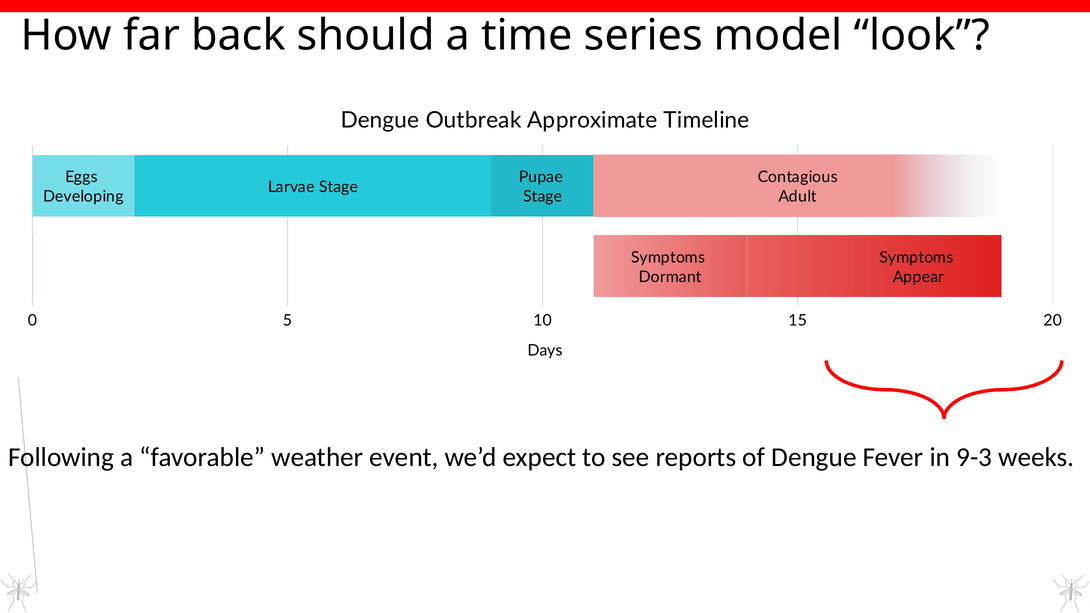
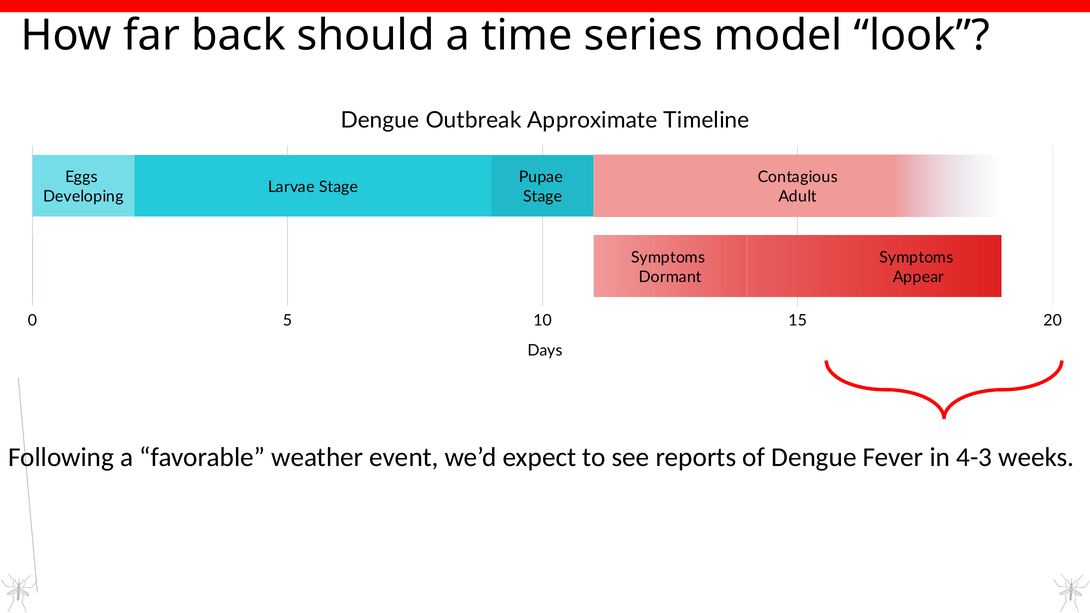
9-3: 9-3 -> 4-3 (974, 458)
